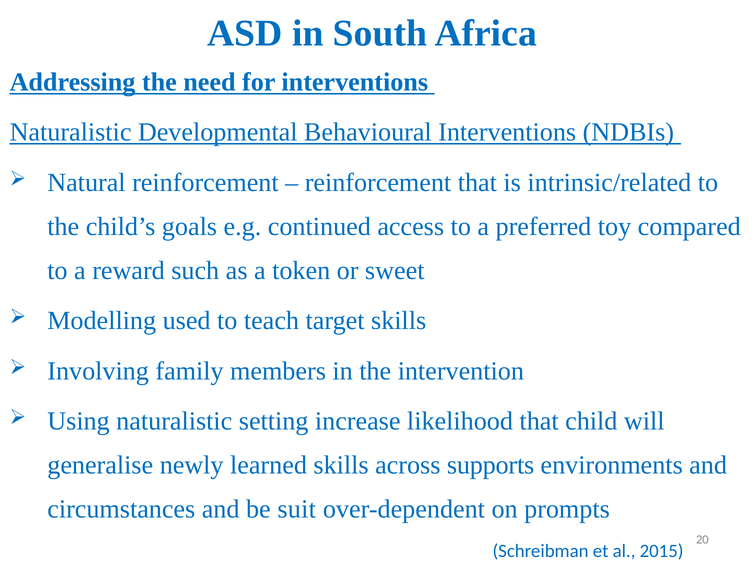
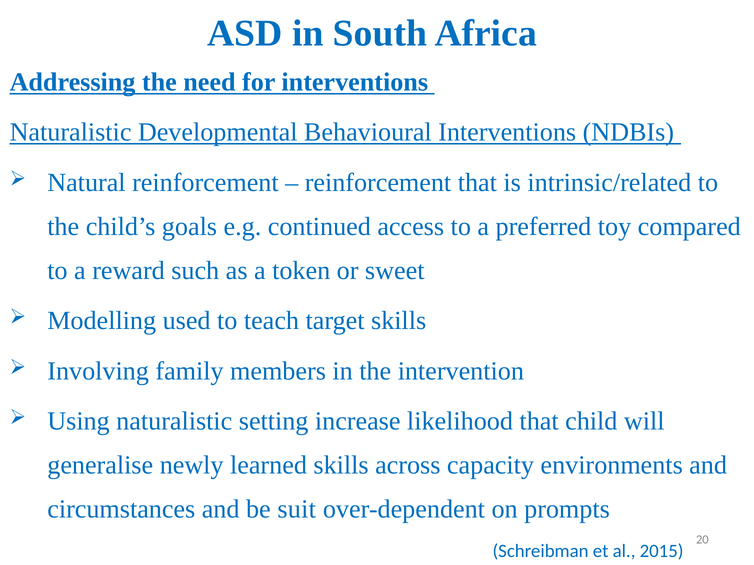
supports: supports -> capacity (491, 466)
